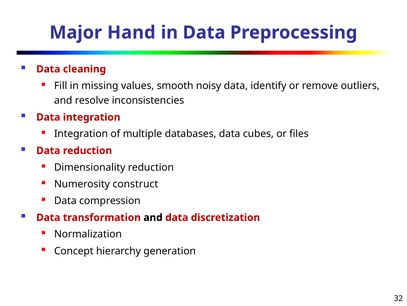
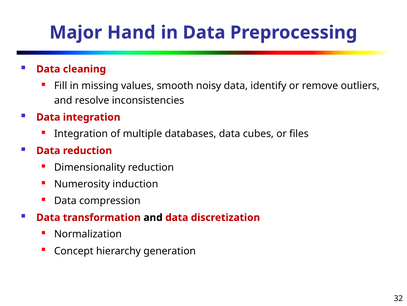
construct: construct -> induction (135, 184)
